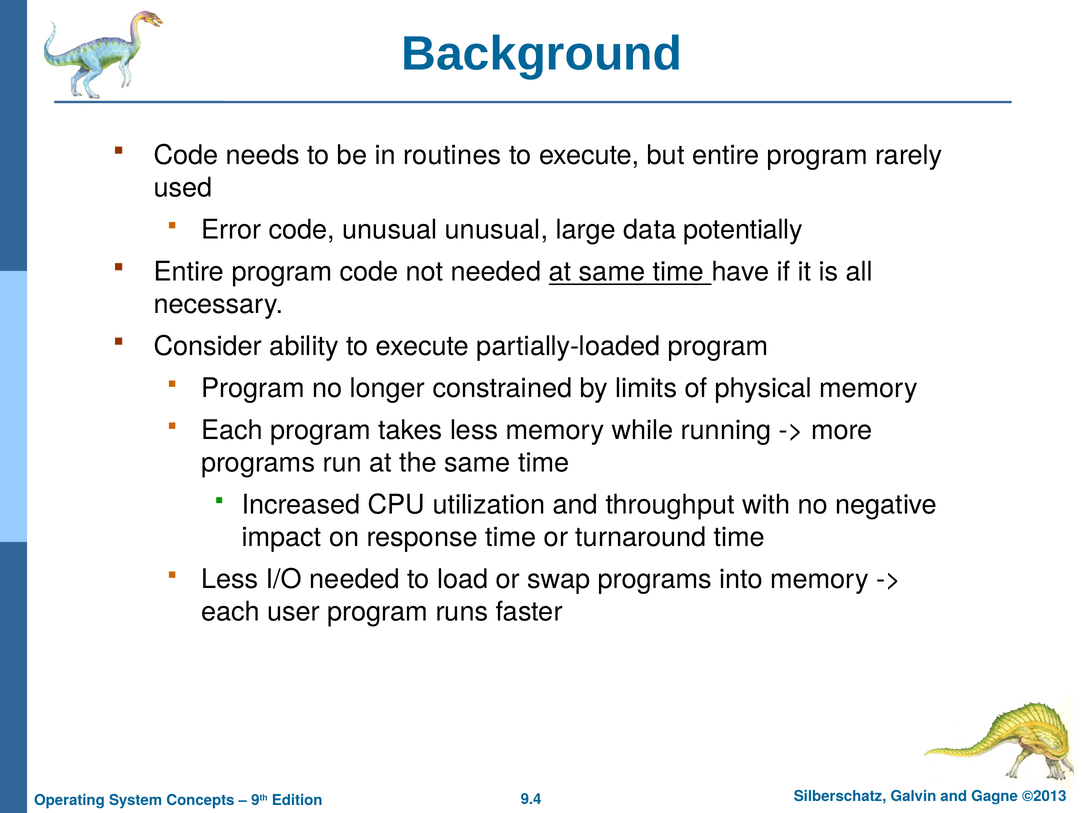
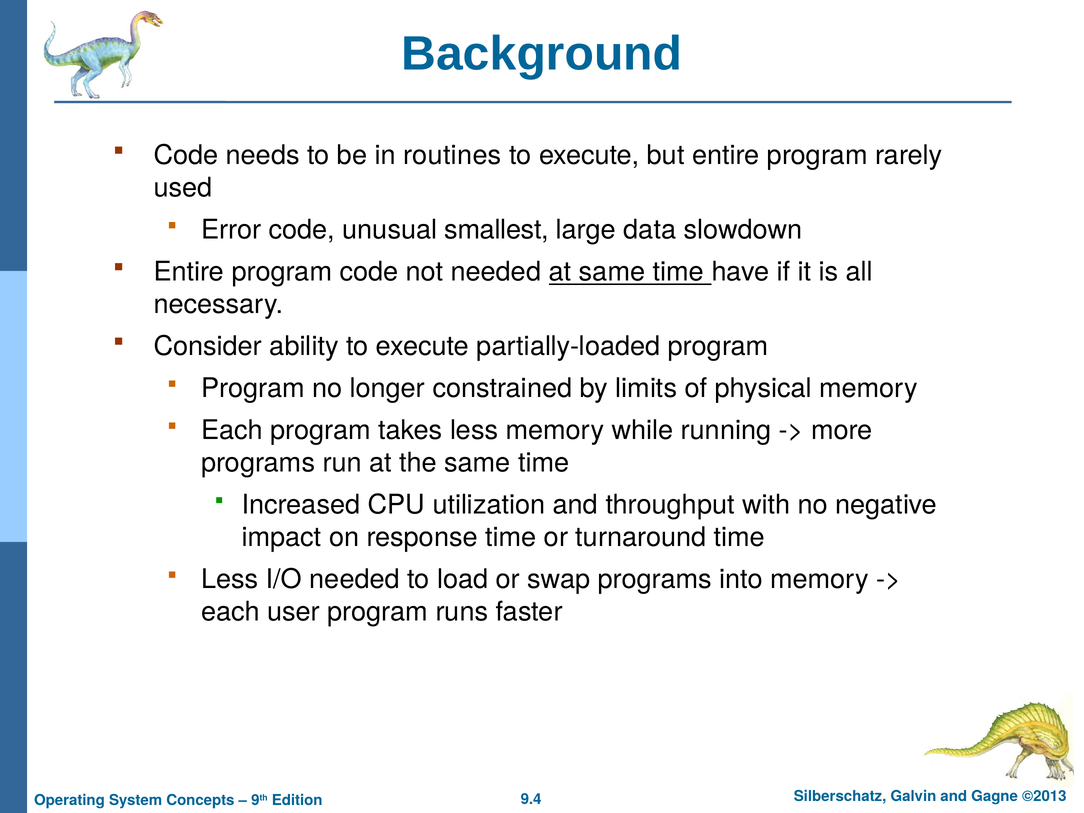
unusual unusual: unusual -> smallest (497, 230)
potentially: potentially -> slowdown (743, 230)
